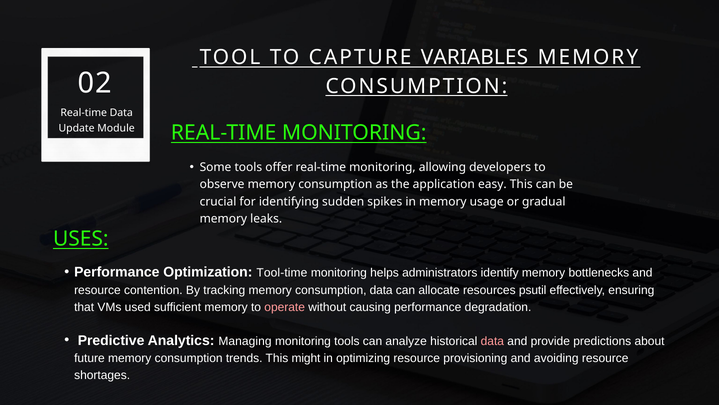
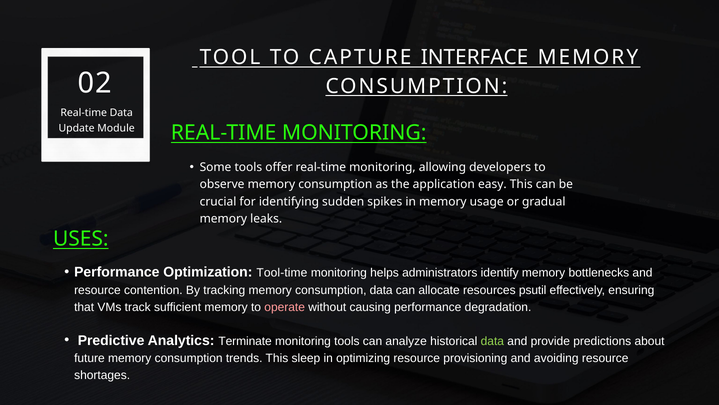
VARIABLES: VARIABLES -> INTERFACE (475, 57)
used: used -> track (138, 307)
Managing: Managing -> Terminate (245, 341)
data colour: pink -> light green (492, 341)
might: might -> sleep (306, 358)
